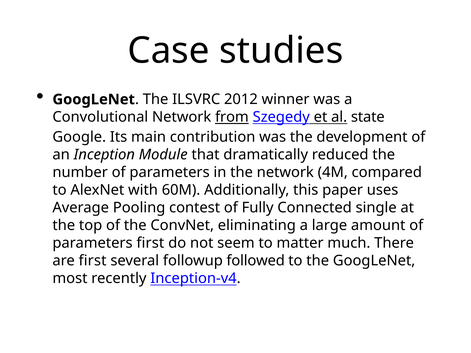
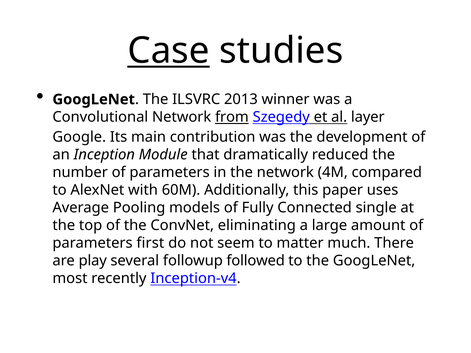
Case underline: none -> present (169, 51)
2012: 2012 -> 2013 (241, 100)
state: state -> layer (368, 117)
contest: contest -> models (195, 208)
are first: first -> play (93, 261)
